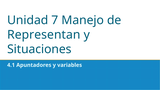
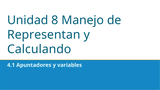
7: 7 -> 8 (55, 20)
Situaciones: Situaciones -> Calculando (39, 49)
